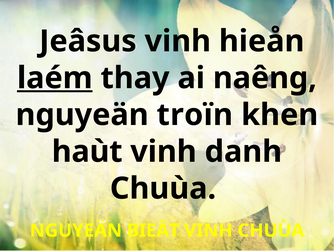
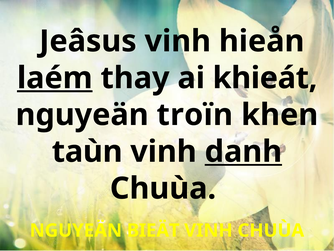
naêng: naêng -> khieát (265, 78)
haùt: haùt -> taùn (87, 151)
danh underline: none -> present (243, 151)
